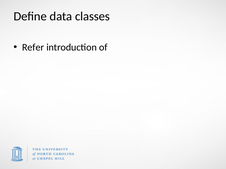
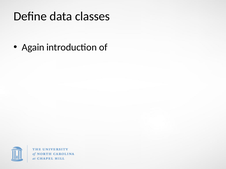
Refer: Refer -> Again (33, 47)
